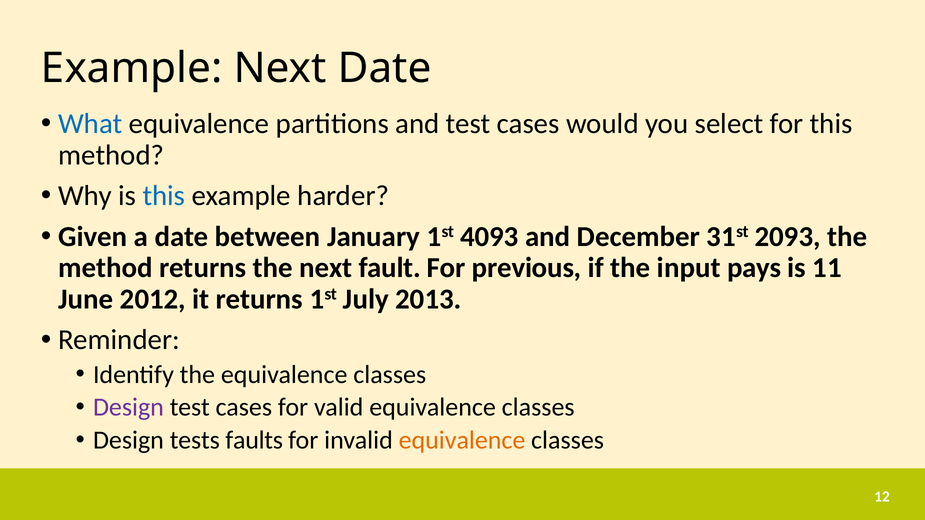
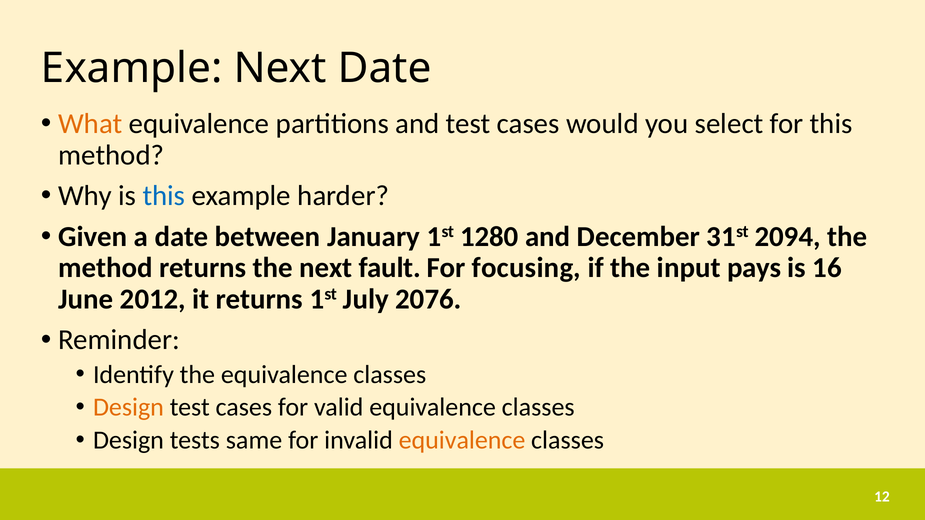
What colour: blue -> orange (90, 124)
4093: 4093 -> 1280 (489, 237)
2093: 2093 -> 2094 (788, 237)
previous: previous -> focusing (526, 268)
11: 11 -> 16 (827, 268)
2013: 2013 -> 2076 (428, 299)
Design colour: purple -> orange (128, 408)
faults: faults -> same (254, 441)
